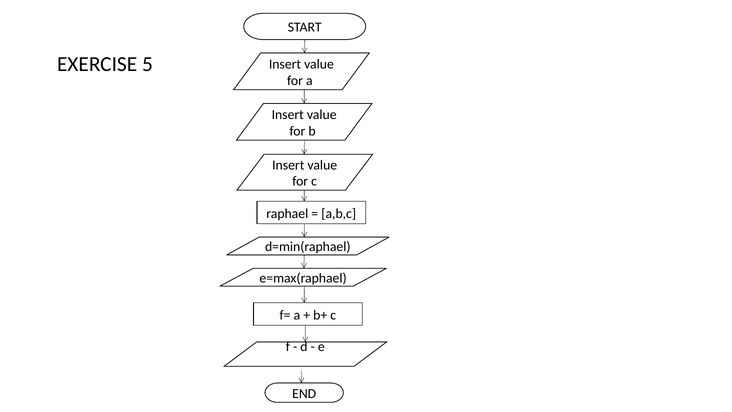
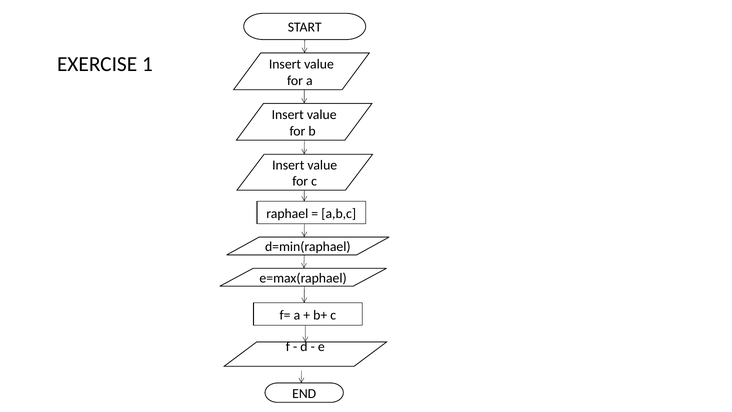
5: 5 -> 1 (147, 64)
